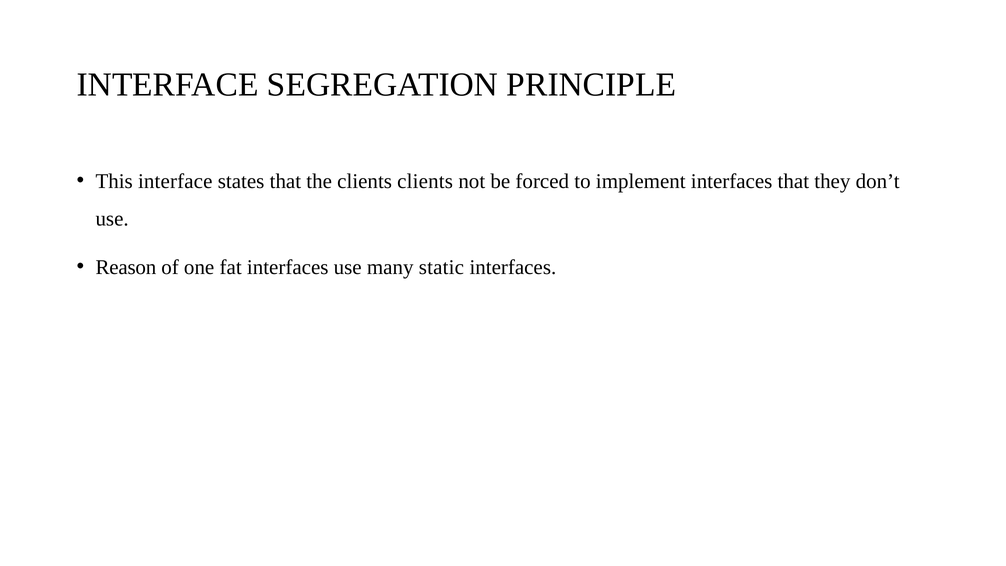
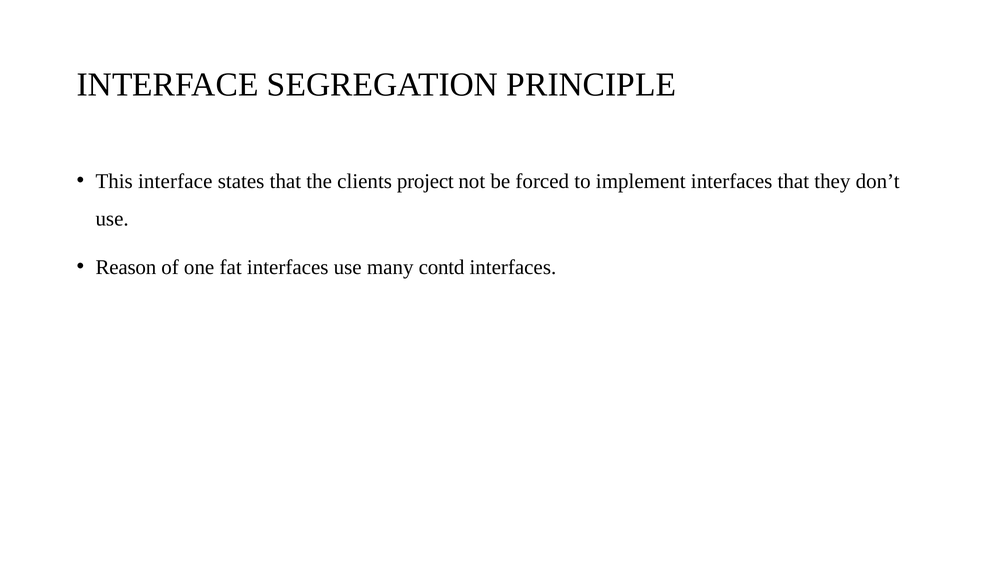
clients clients: clients -> project (425, 181)
static: static -> contd (442, 267)
